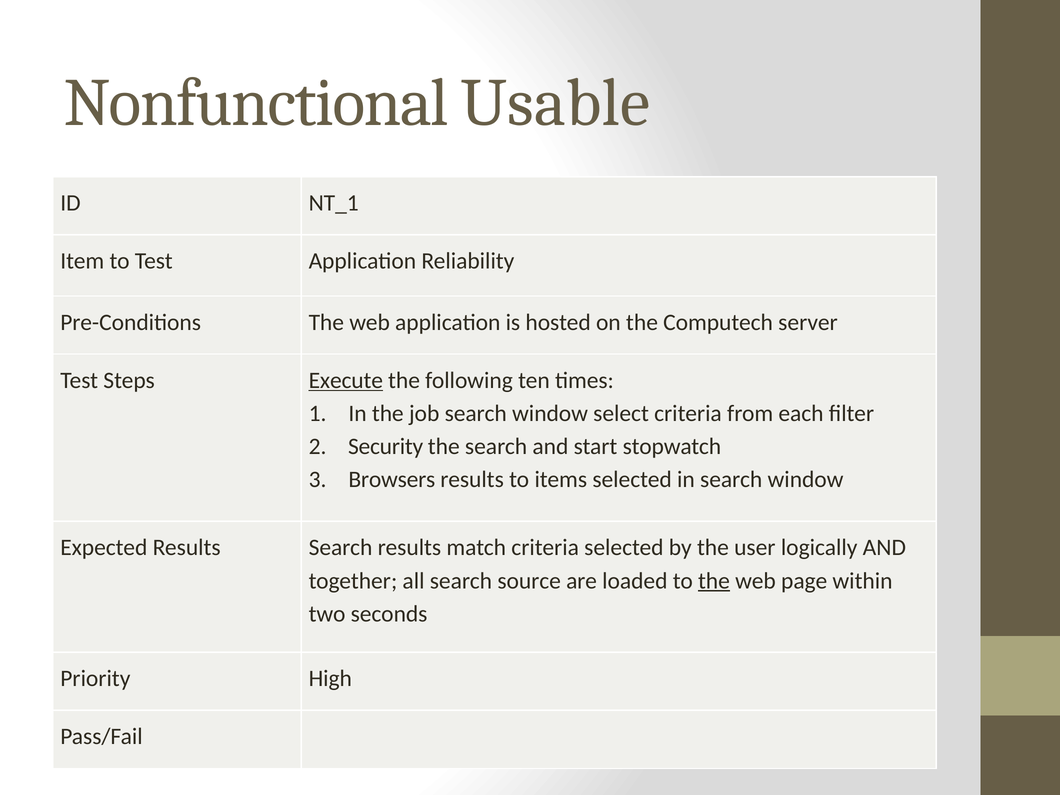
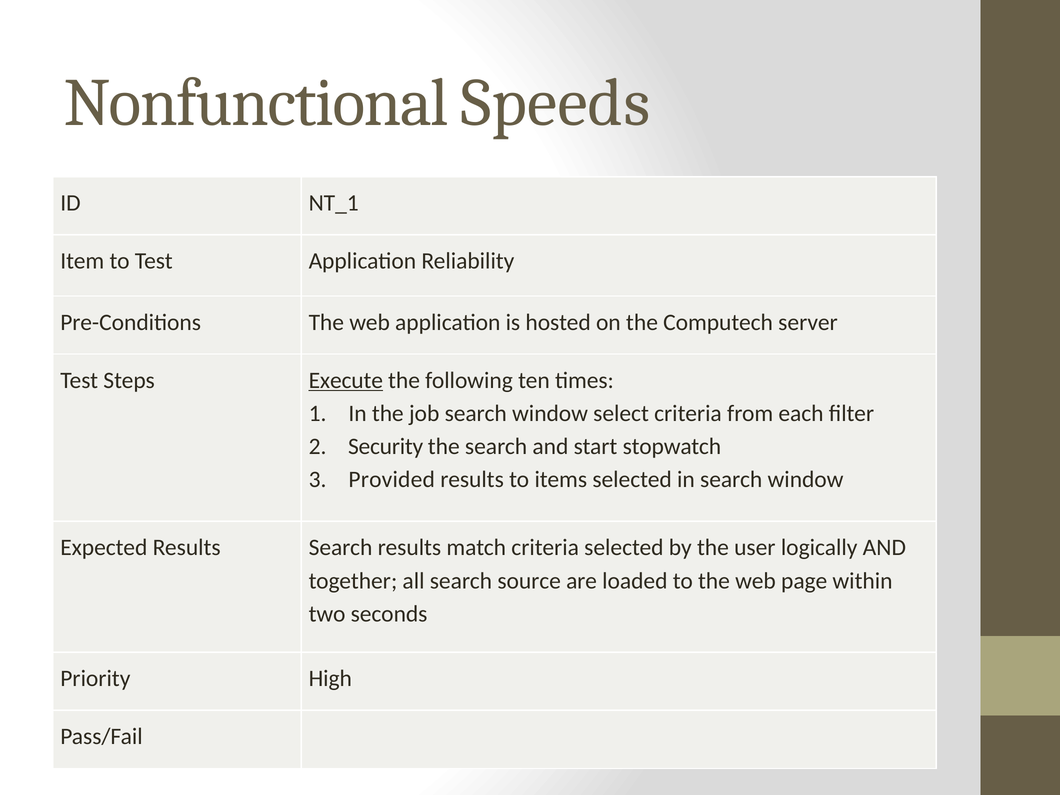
Usable: Usable -> Speeds (555, 103)
Browsers: Browsers -> Provided (392, 480)
the underline: present -> none (714, 581)
